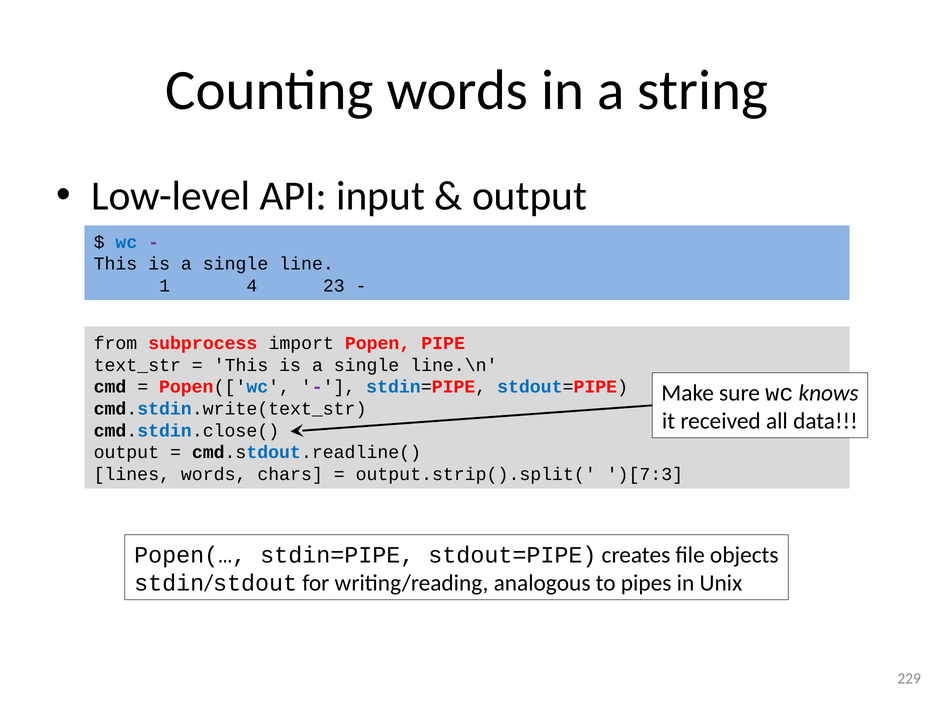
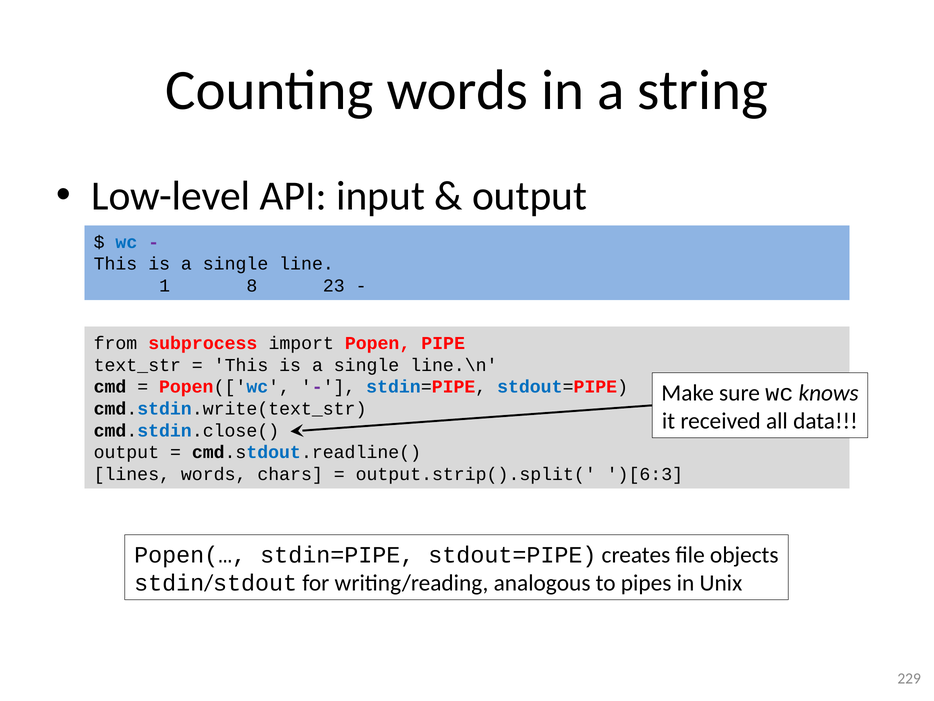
4: 4 -> 8 (252, 286)
)[7:3: )[7:3 -> )[6:3 (645, 474)
